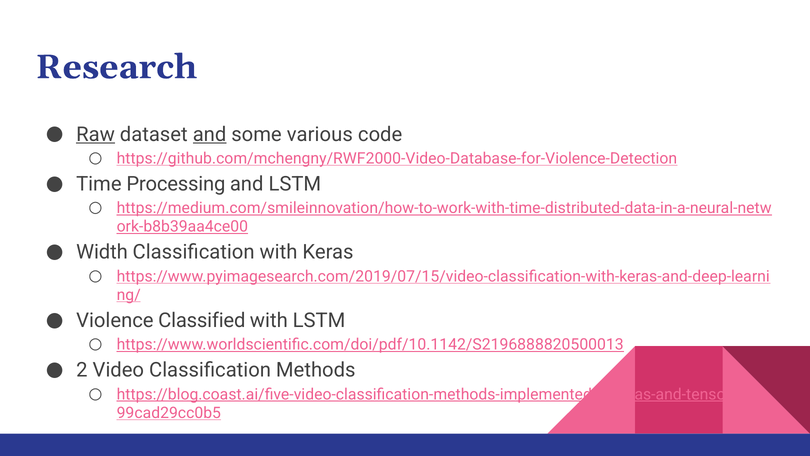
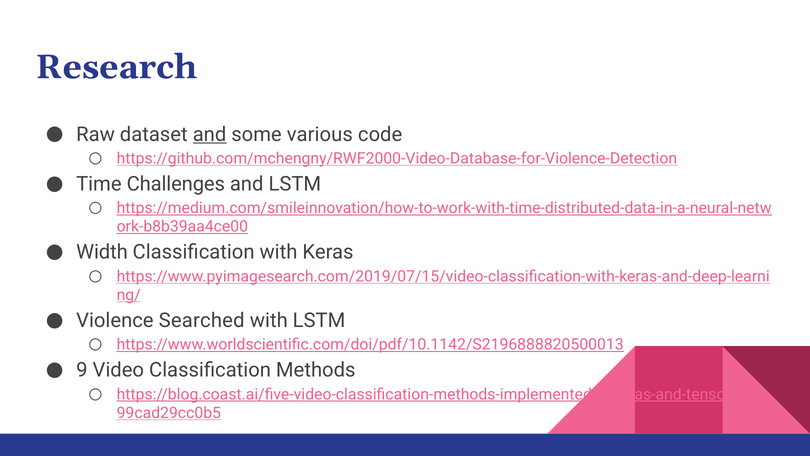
Raw underline: present -> none (96, 134)
Processing: Processing -> Challenges (176, 184)
Classified: Classified -> Searched (202, 320)
2: 2 -> 9 (82, 370)
